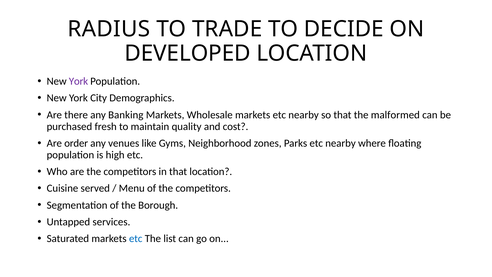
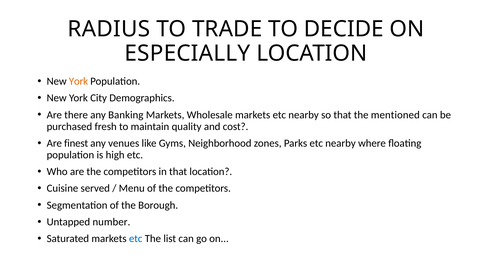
DEVELOPED: DEVELOPED -> ESPECIALLY (187, 54)
York colour: purple -> orange (79, 81)
malformed: malformed -> mentioned (395, 115)
order: order -> finest (76, 143)
services: services -> number (111, 222)
